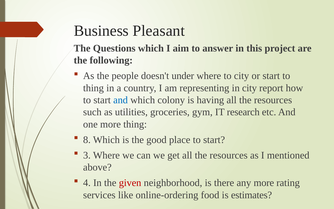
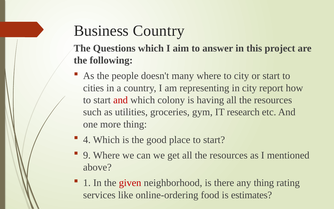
Business Pleasant: Pleasant -> Country (159, 31)
under: under -> many (183, 76)
thing: thing -> cities (94, 88)
and colour: blue -> red (121, 100)
8: 8 -> 4 (87, 140)
3: 3 -> 9 (87, 155)
4: 4 -> 1 (87, 183)
any more: more -> thing (264, 183)
